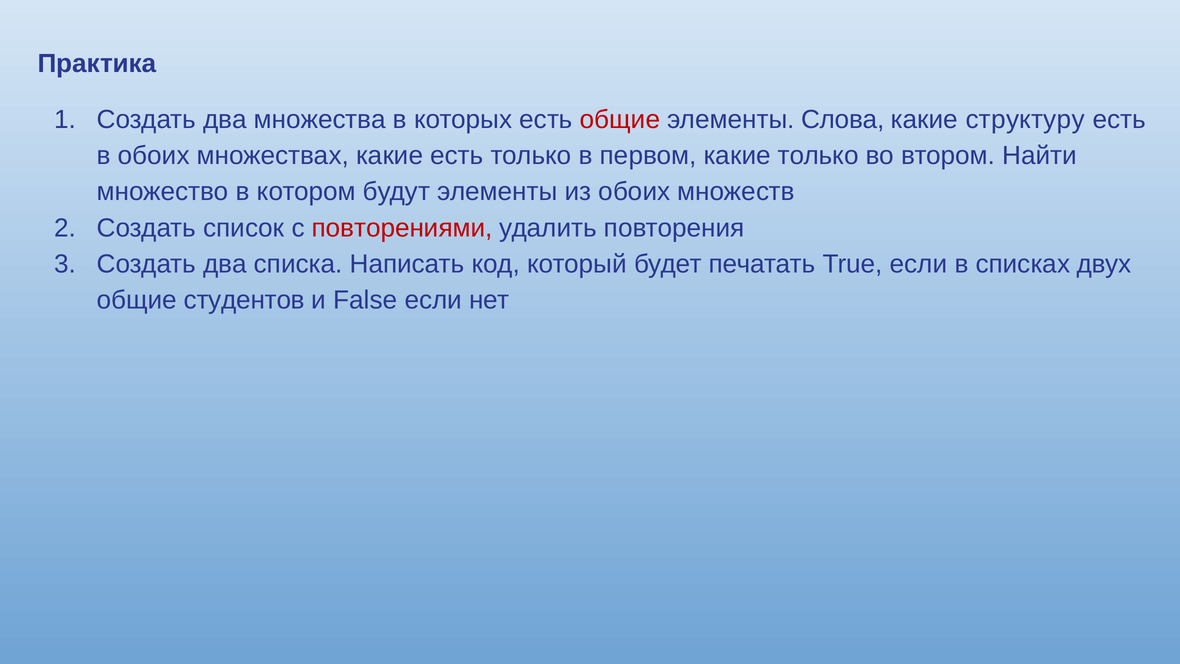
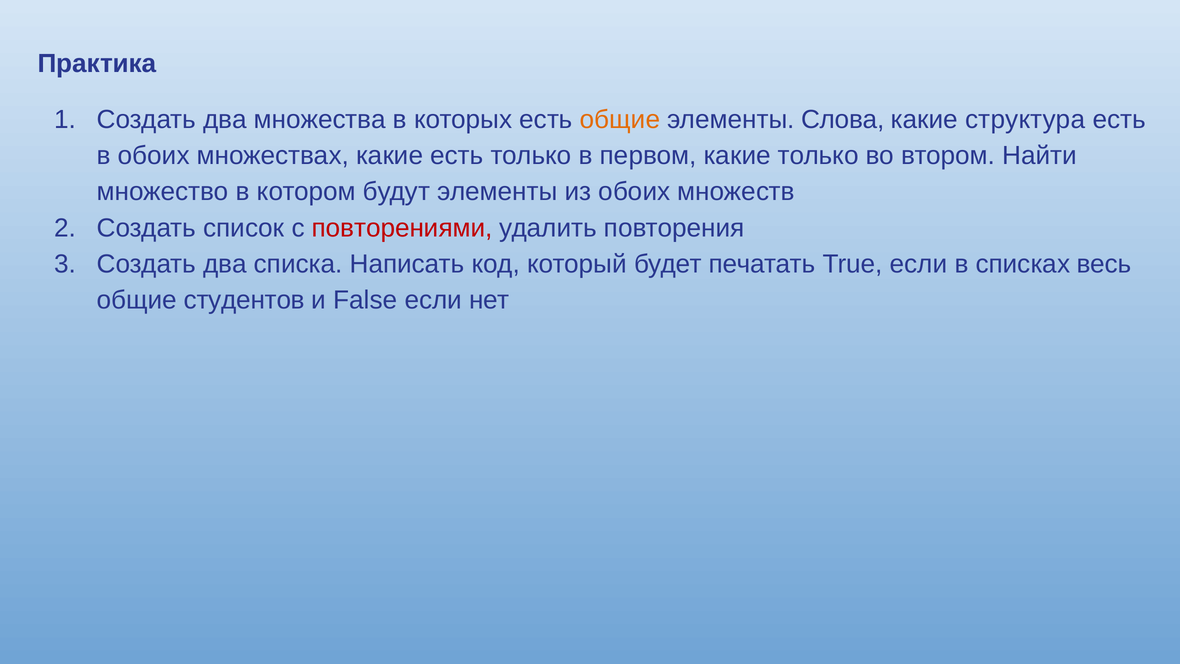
общие colour: red -> orange (620, 119)
структуру: структуру -> структура (1025, 119)
двух: двух -> весь (1104, 264)
